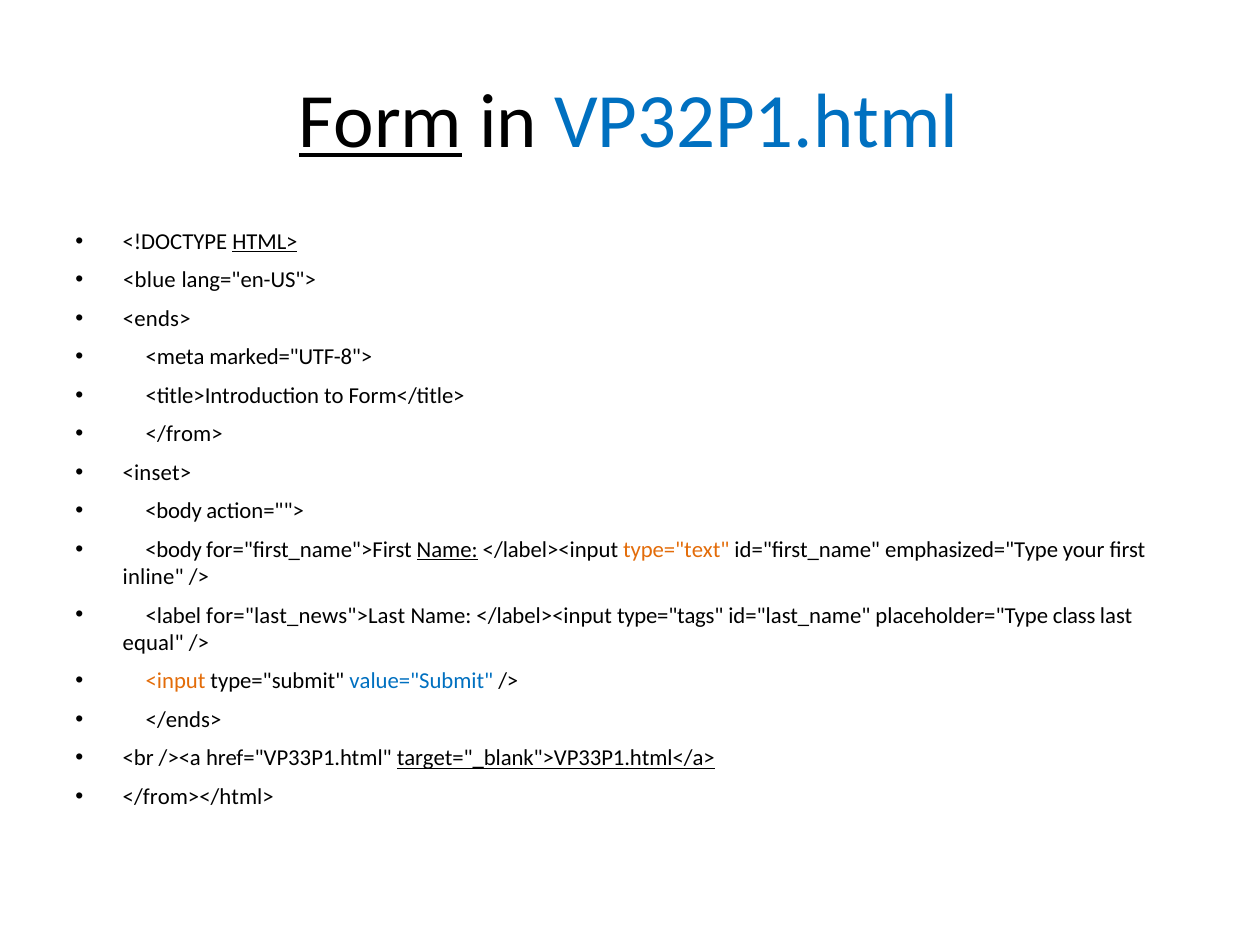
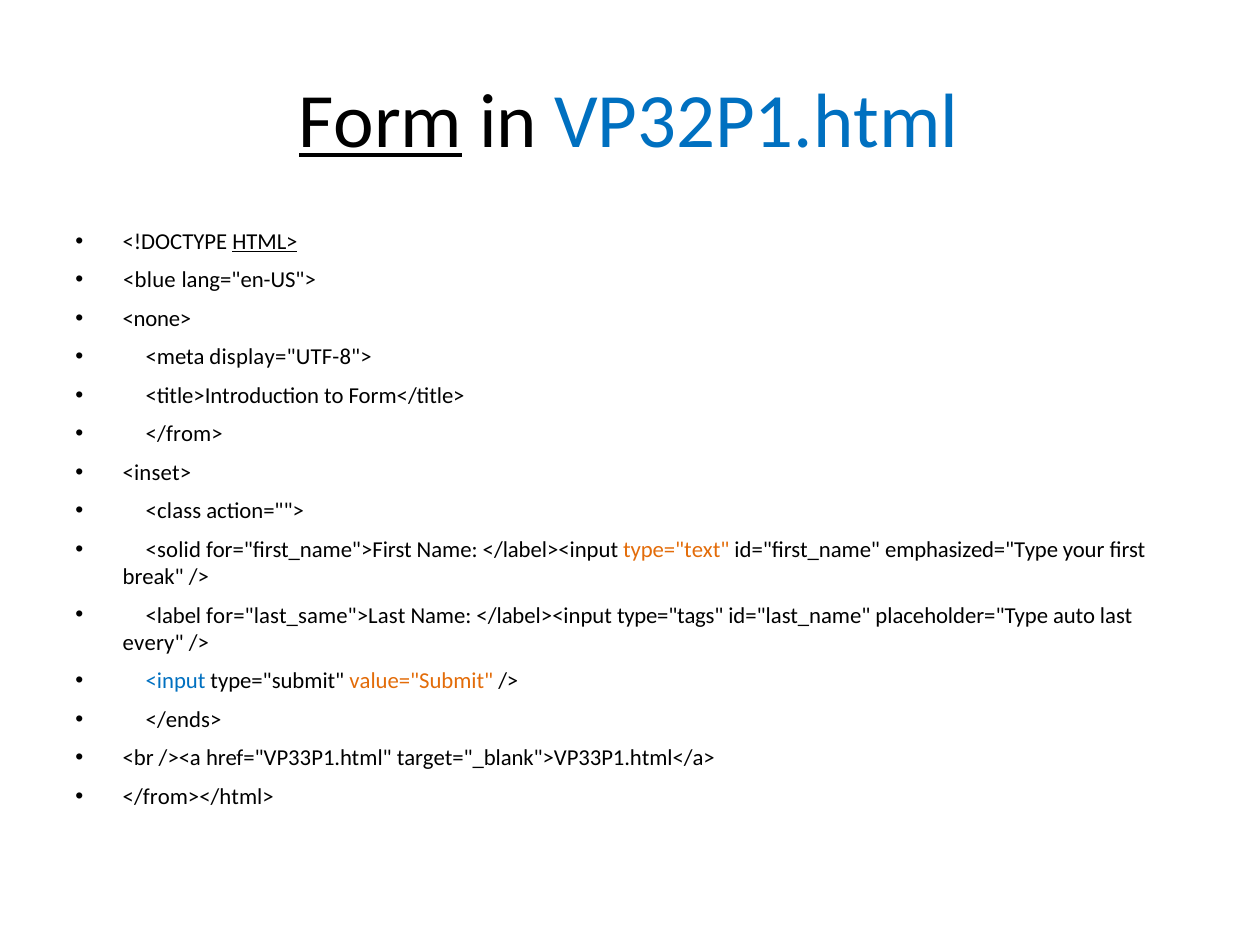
<ends>: <ends> -> <none> (157, 319)
marked="UTF-8">: marked="UTF-8"> -> display="UTF-8"> (291, 357)
<body: <body -> <class (173, 511)
<body: <body -> <solid (173, 550)
Name underline: present -> none (447, 550)
inline: inline -> break (153, 577)
for="last_news">Last: for="last_news">Last -> for="last_same">Last (306, 615)
class: class -> auto (1074, 615)
equal: equal -> every (153, 643)
<input colour: orange -> blue (176, 681)
value="Submit colour: blue -> orange (421, 681)
target="_blank">VP33P1.html</a> underline: present -> none (556, 758)
